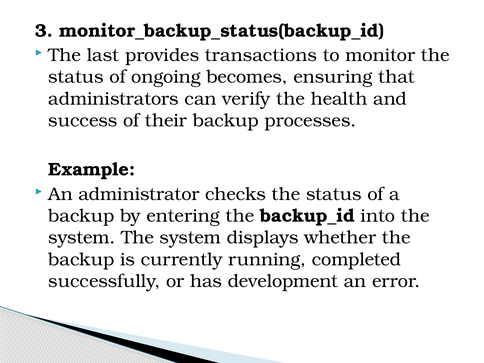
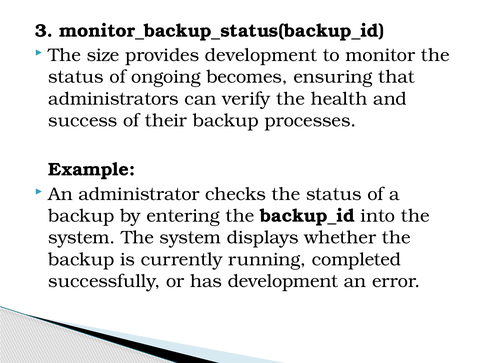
last: last -> size (103, 55)
provides transactions: transactions -> development (261, 55)
